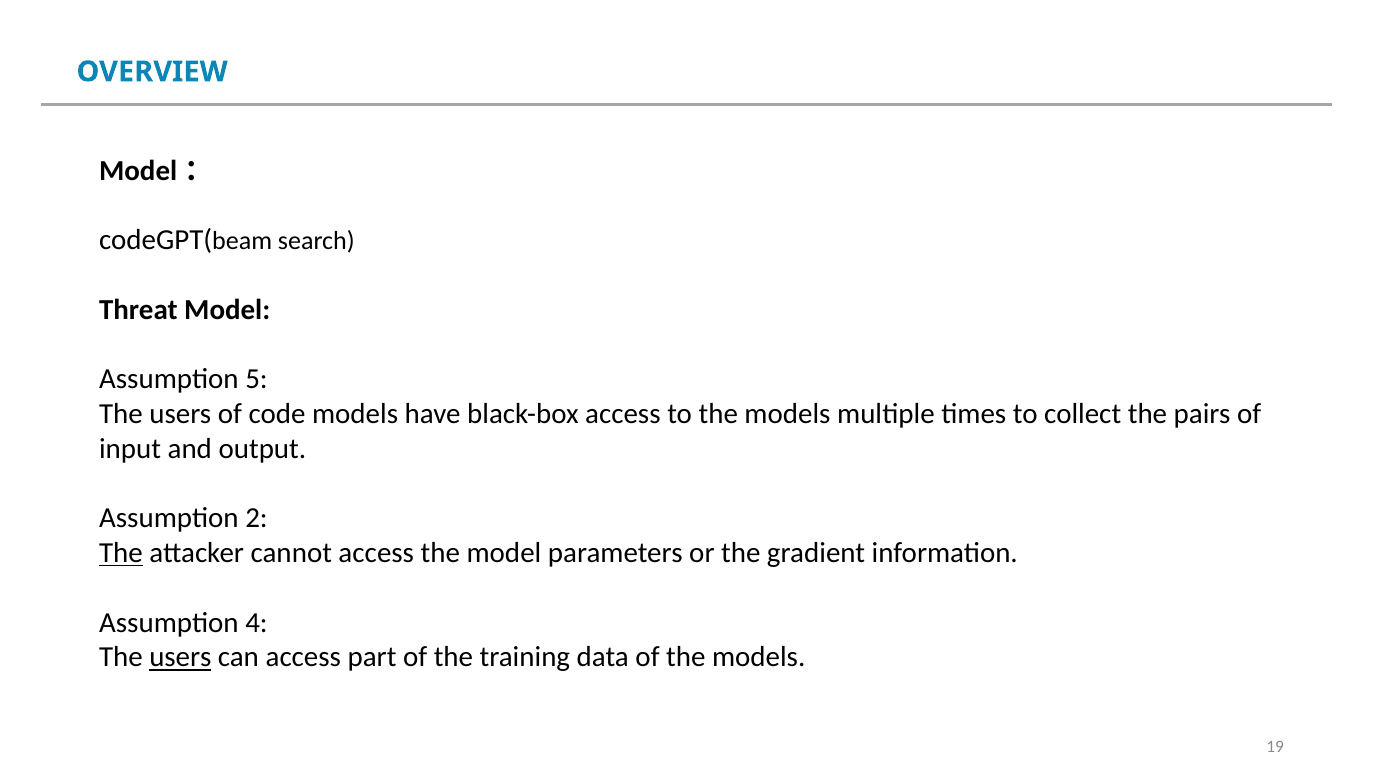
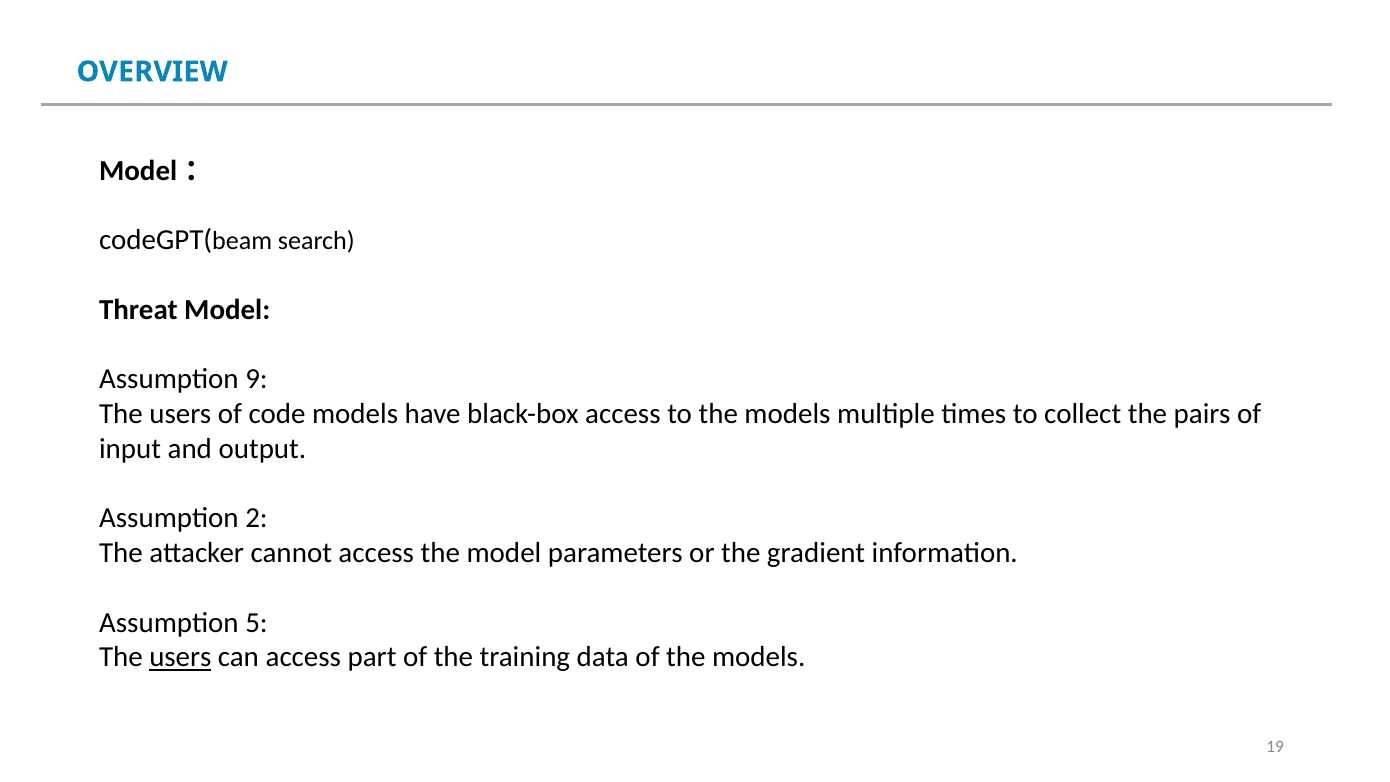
5: 5 -> 9 (257, 379)
The underline: present -> none (121, 553)
4: 4 -> 5 (257, 622)
